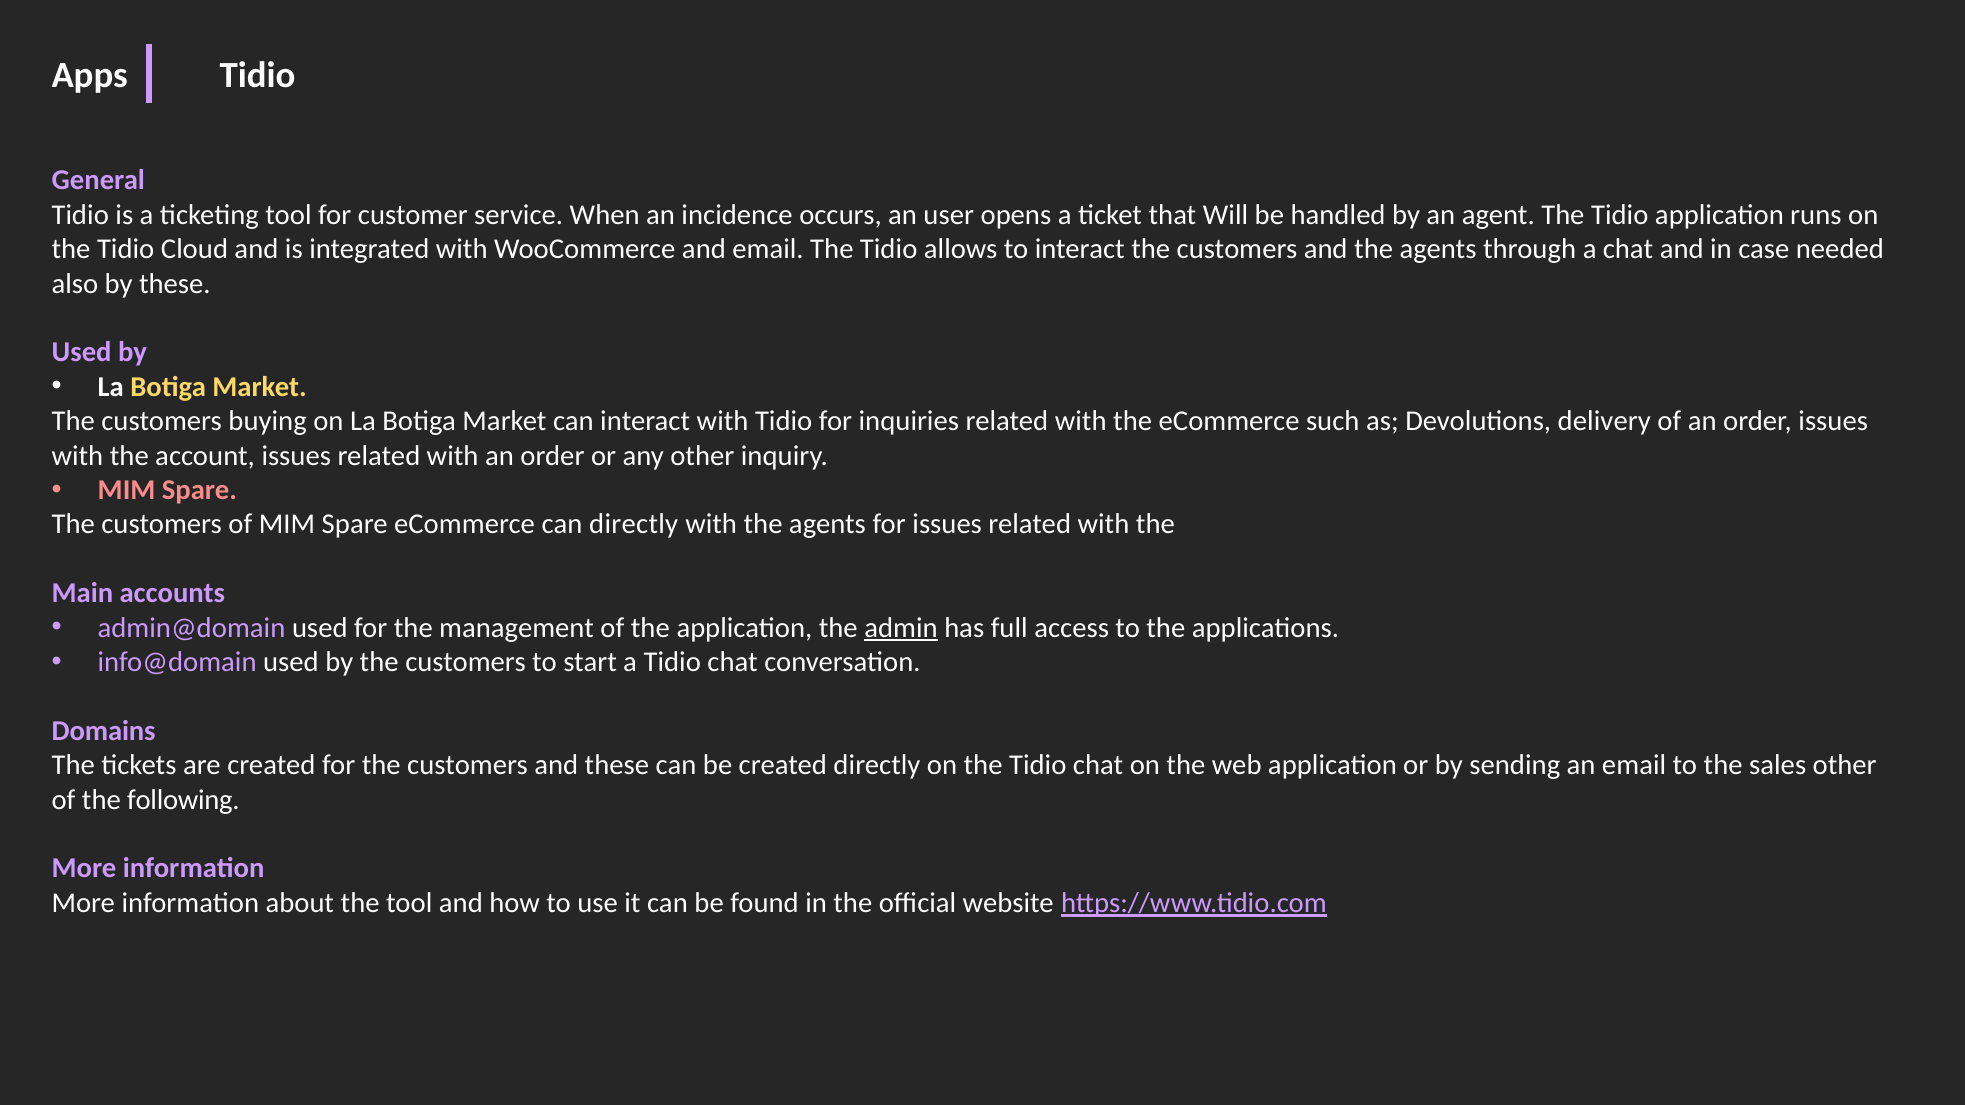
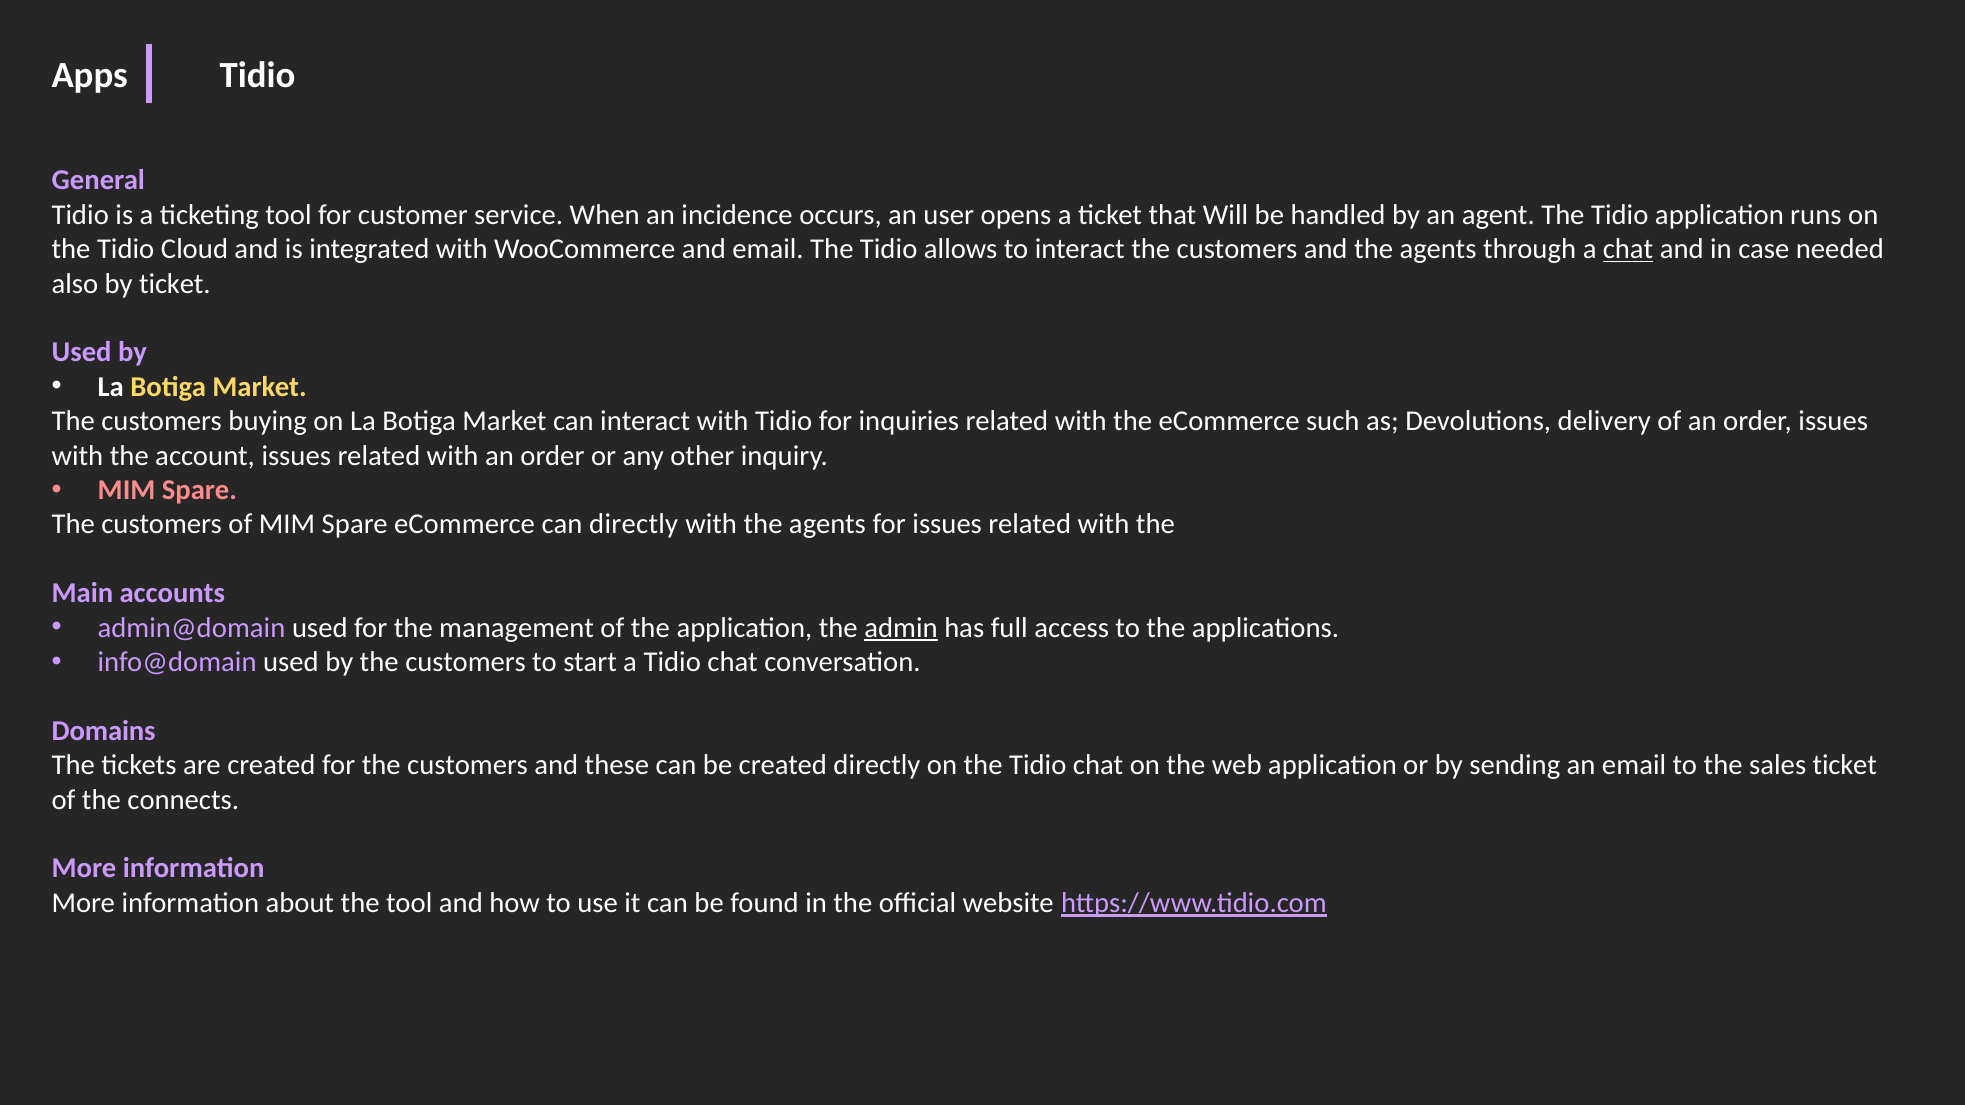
chat underline: none -> present (1628, 249)
by these: these -> ticket (175, 284)
sales other: other -> ticket (1845, 765)
following: following -> connects (183, 800)
